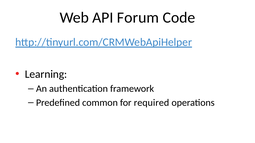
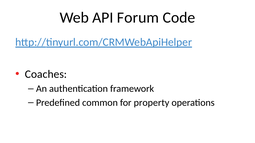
Learning: Learning -> Coaches (46, 74)
required: required -> property (152, 103)
